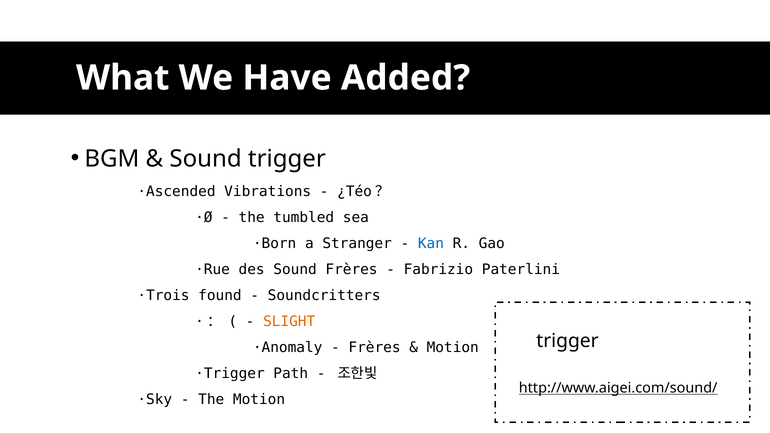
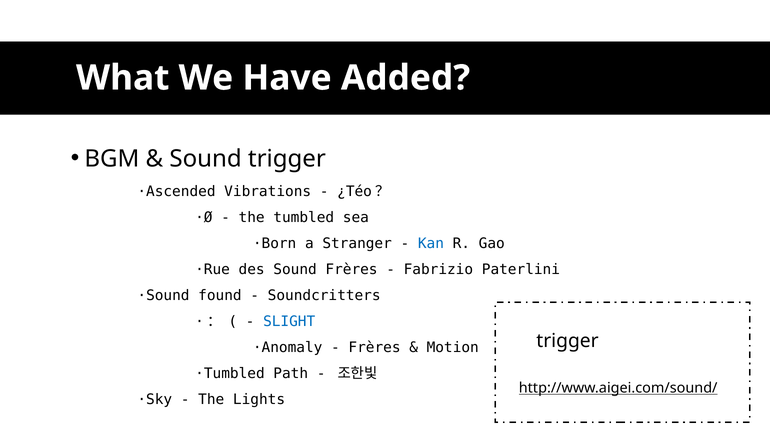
·Trois: ·Trois -> ·Sound (164, 295)
SLIGHT colour: orange -> blue (289, 321)
·Trigger: ·Trigger -> ·Tumbled (230, 373)
The Motion: Motion -> Lights (259, 399)
